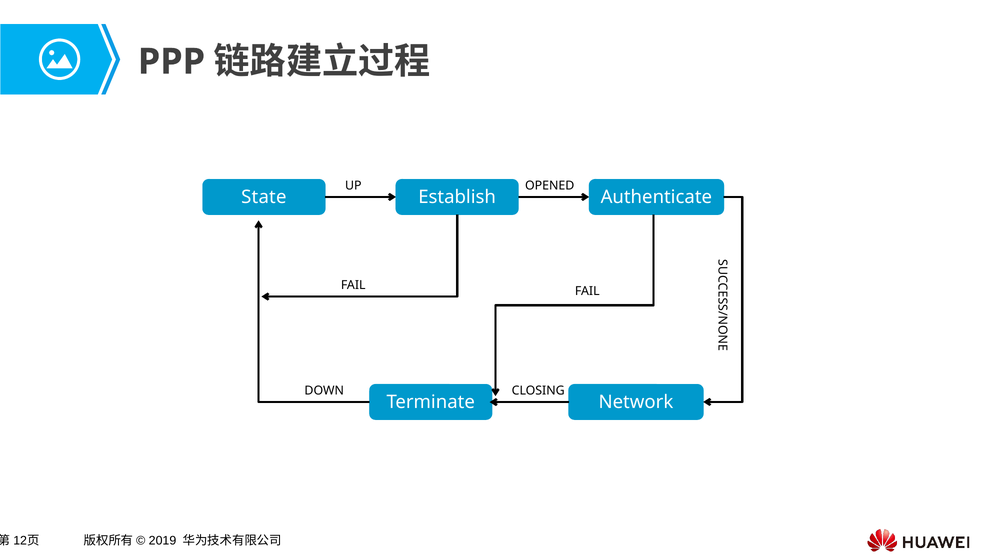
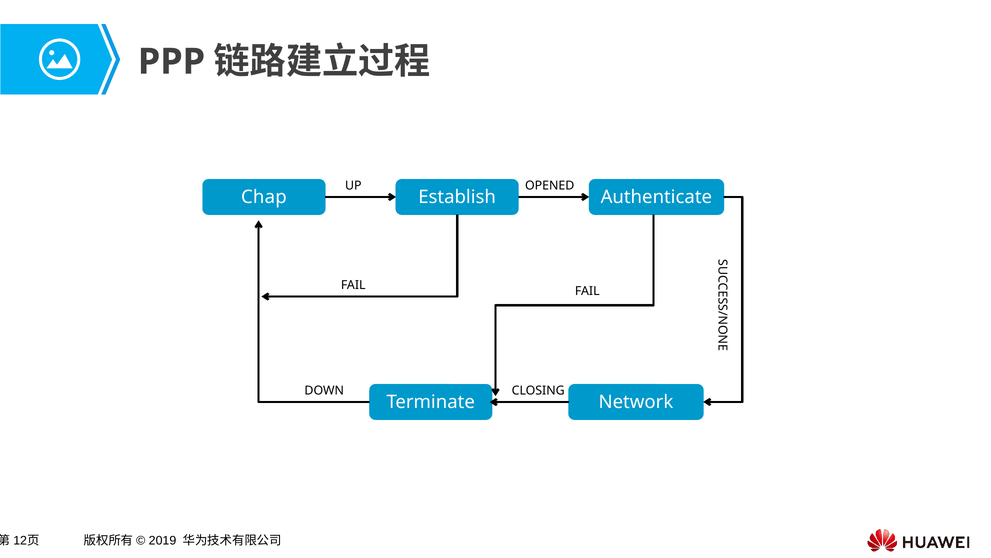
State: State -> Chap (264, 197)
